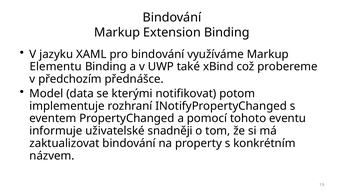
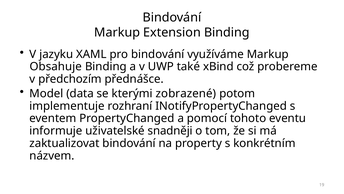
Elementu: Elementu -> Obsahuje (56, 67)
notifikovat: notifikovat -> zobrazené (186, 93)
